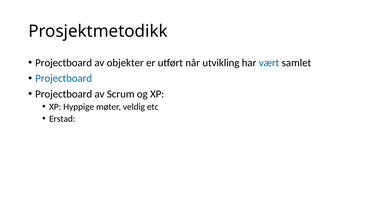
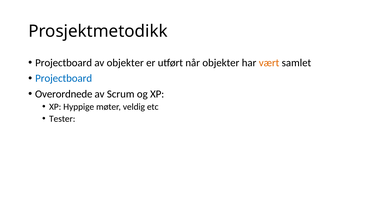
når utvikling: utvikling -> objekter (221, 63)
vært colour: blue -> orange (269, 63)
Projectboard: Projectboard -> Overordnede (64, 94)
Erstad: Erstad -> Tester (62, 119)
